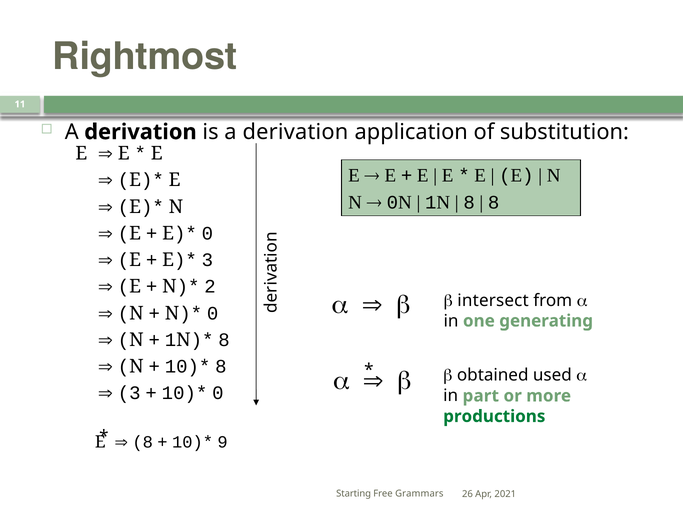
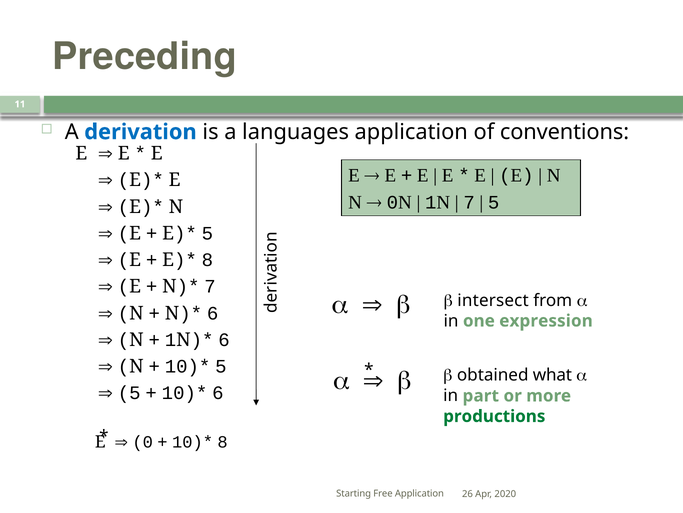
Rightmost: Rightmost -> Preceding (145, 57)
derivation colour: black -> blue (140, 132)
is a derivation: derivation -> languages (296, 132)
substitution: substitution -> conventions (565, 132)
8: 8 -> 7 (469, 202)
8: 8 -> 5 (494, 202)
0: 0 -> 5 (207, 233)
3: 3 -> 8 (207, 260)
2: 2 -> 7 (210, 286)
0: 0 -> 6 (213, 313)
generating: generating -> expression (546, 320)
8: 8 -> 6 (224, 339)
8: 8 -> 5 (221, 366)
used: used -> what (552, 375)
3: 3 -> 5 (129, 392)
0: 0 -> 6 (218, 392)
8: 8 -> 0 (143, 442)
9: 9 -> 8 (223, 442)
Free Grammars: Grammars -> Application (419, 493)
2021: 2021 -> 2020 (505, 494)
